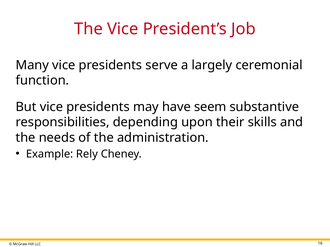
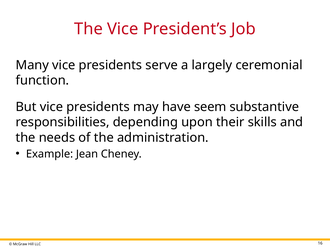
Rely: Rely -> Jean (87, 154)
